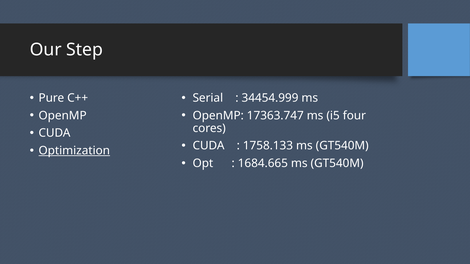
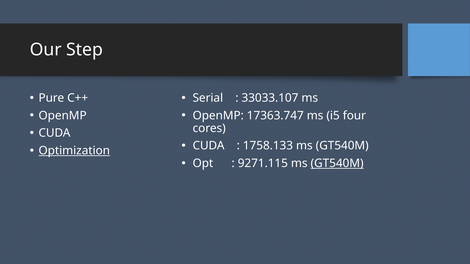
34454.999: 34454.999 -> 33033.107 (270, 98)
1684.665: 1684.665 -> 9271.115 (263, 164)
GT540M underline: none -> present (337, 164)
